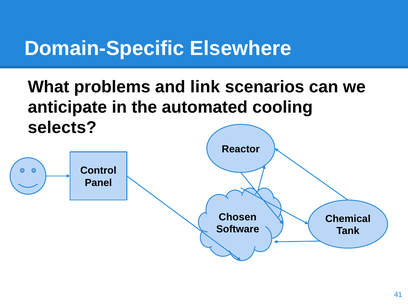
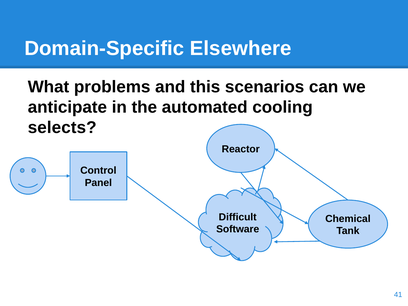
link: link -> this (205, 87)
Chosen: Chosen -> Difficult (238, 217)
